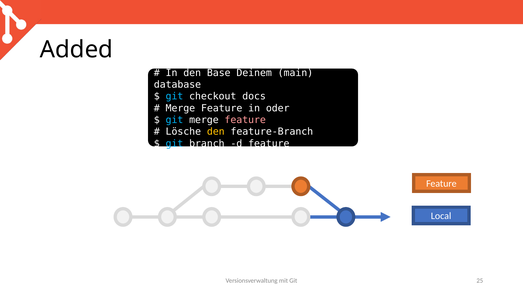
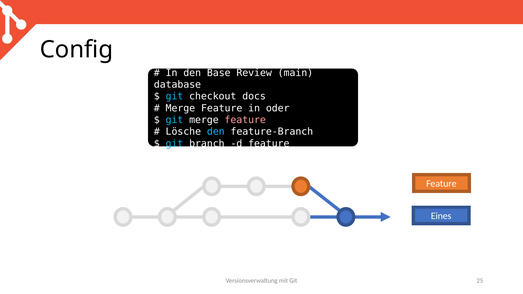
Added: Added -> Config (76, 50)
Deinem: Deinem -> Review (254, 73)
den colour: yellow -> light blue (216, 132)
Local: Local -> Eines (441, 216)
